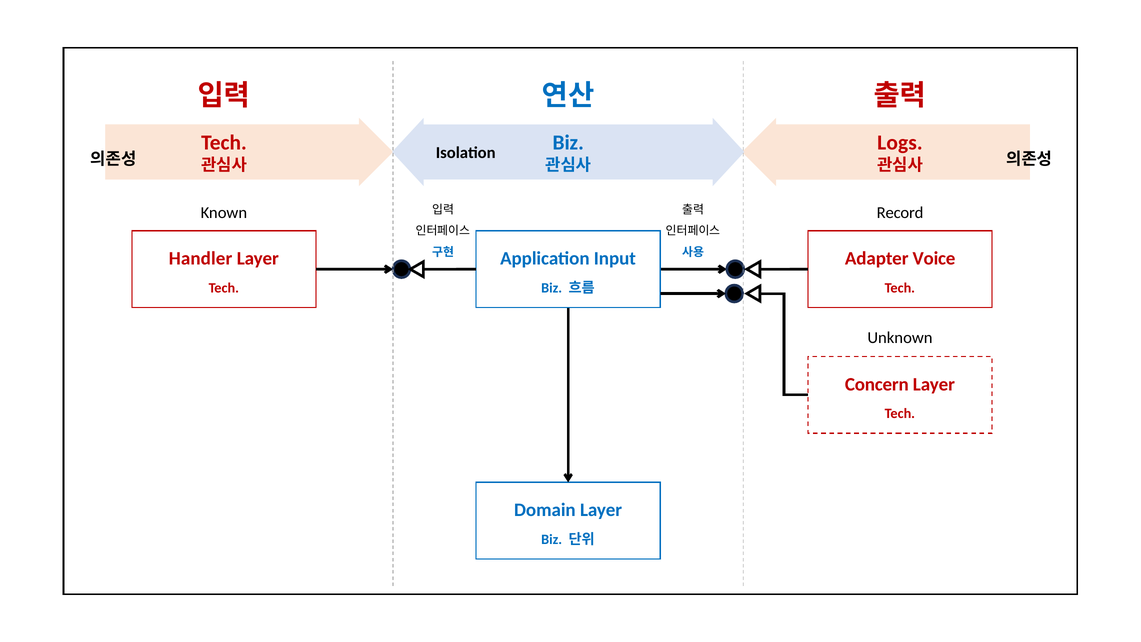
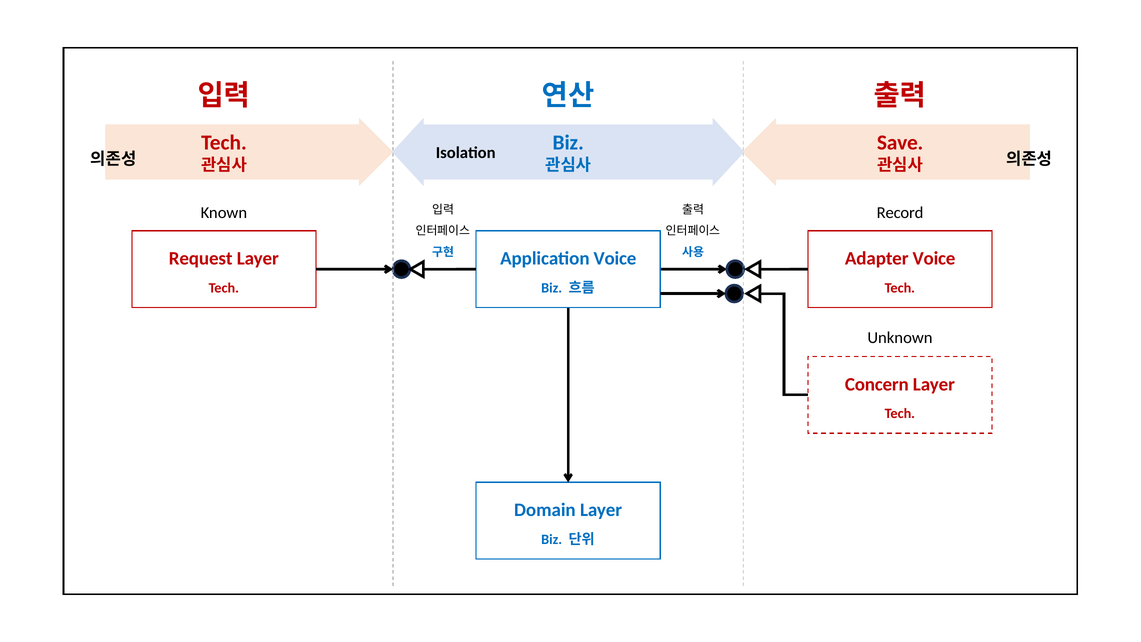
Logs: Logs -> Save (900, 142)
Handler: Handler -> Request (201, 259)
Application Input: Input -> Voice (615, 259)
